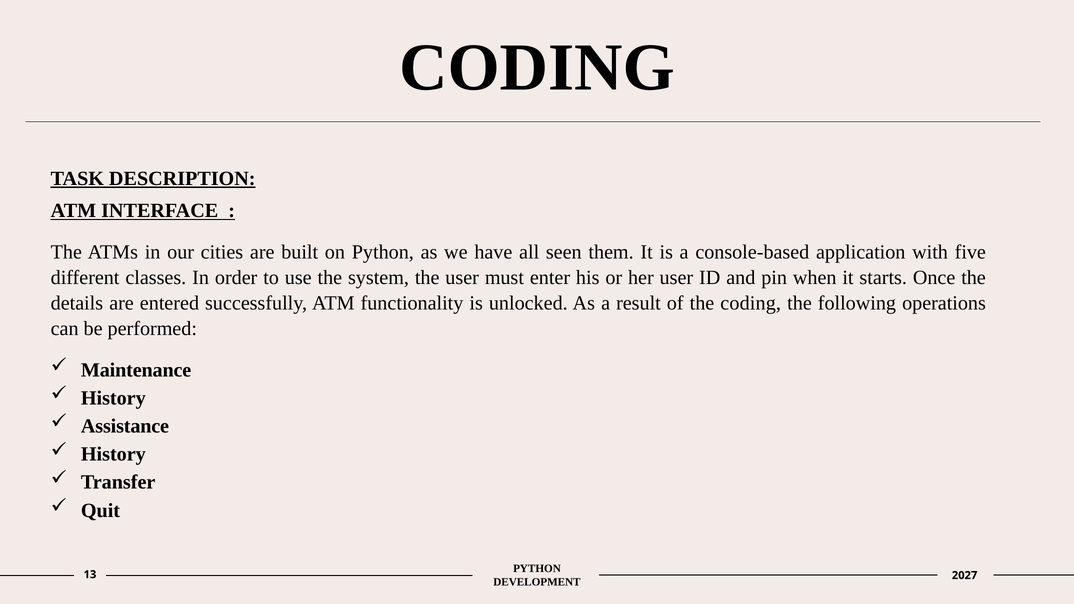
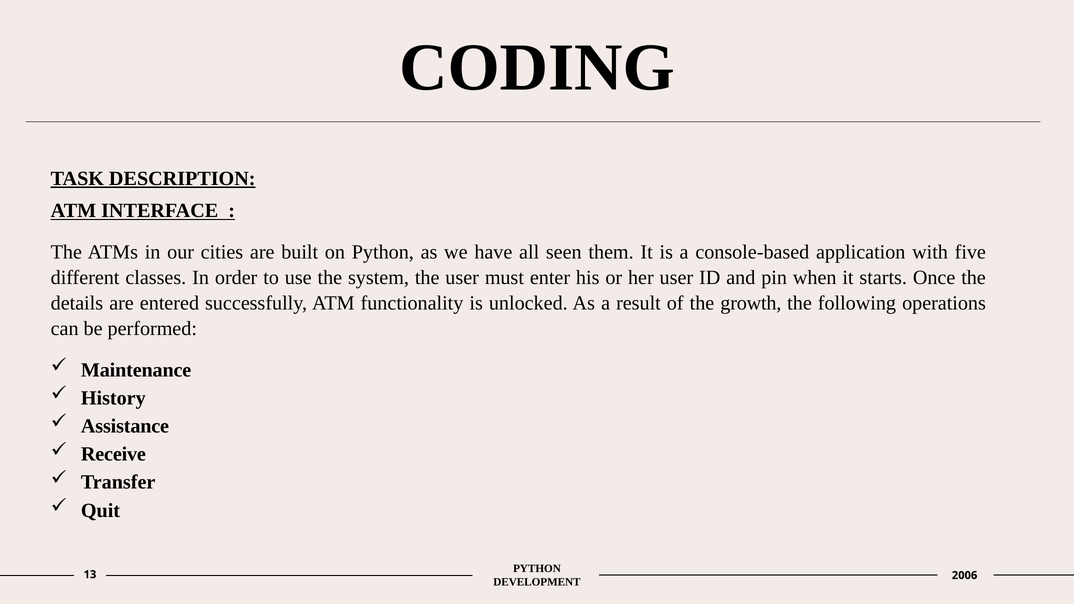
the coding: coding -> growth (751, 303)
History: History -> Receive (113, 454)
2027: 2027 -> 2006 (965, 575)
